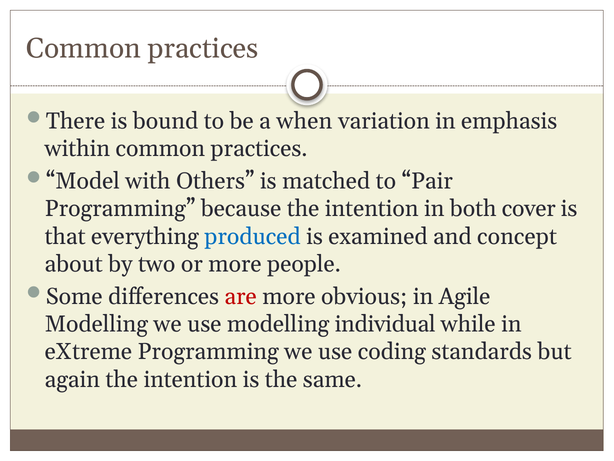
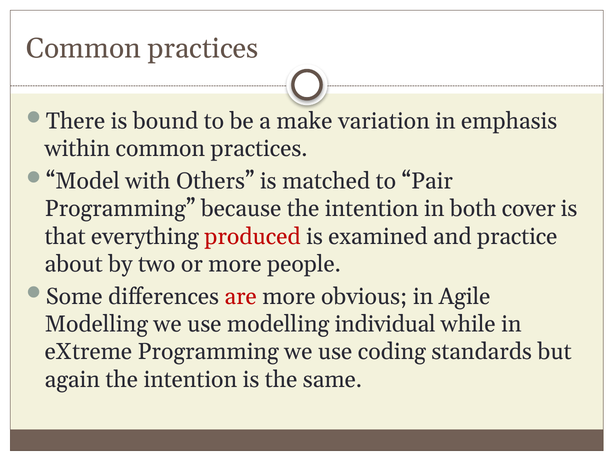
when: when -> make (304, 121)
produced colour: blue -> red (253, 236)
concept: concept -> practice (517, 236)
